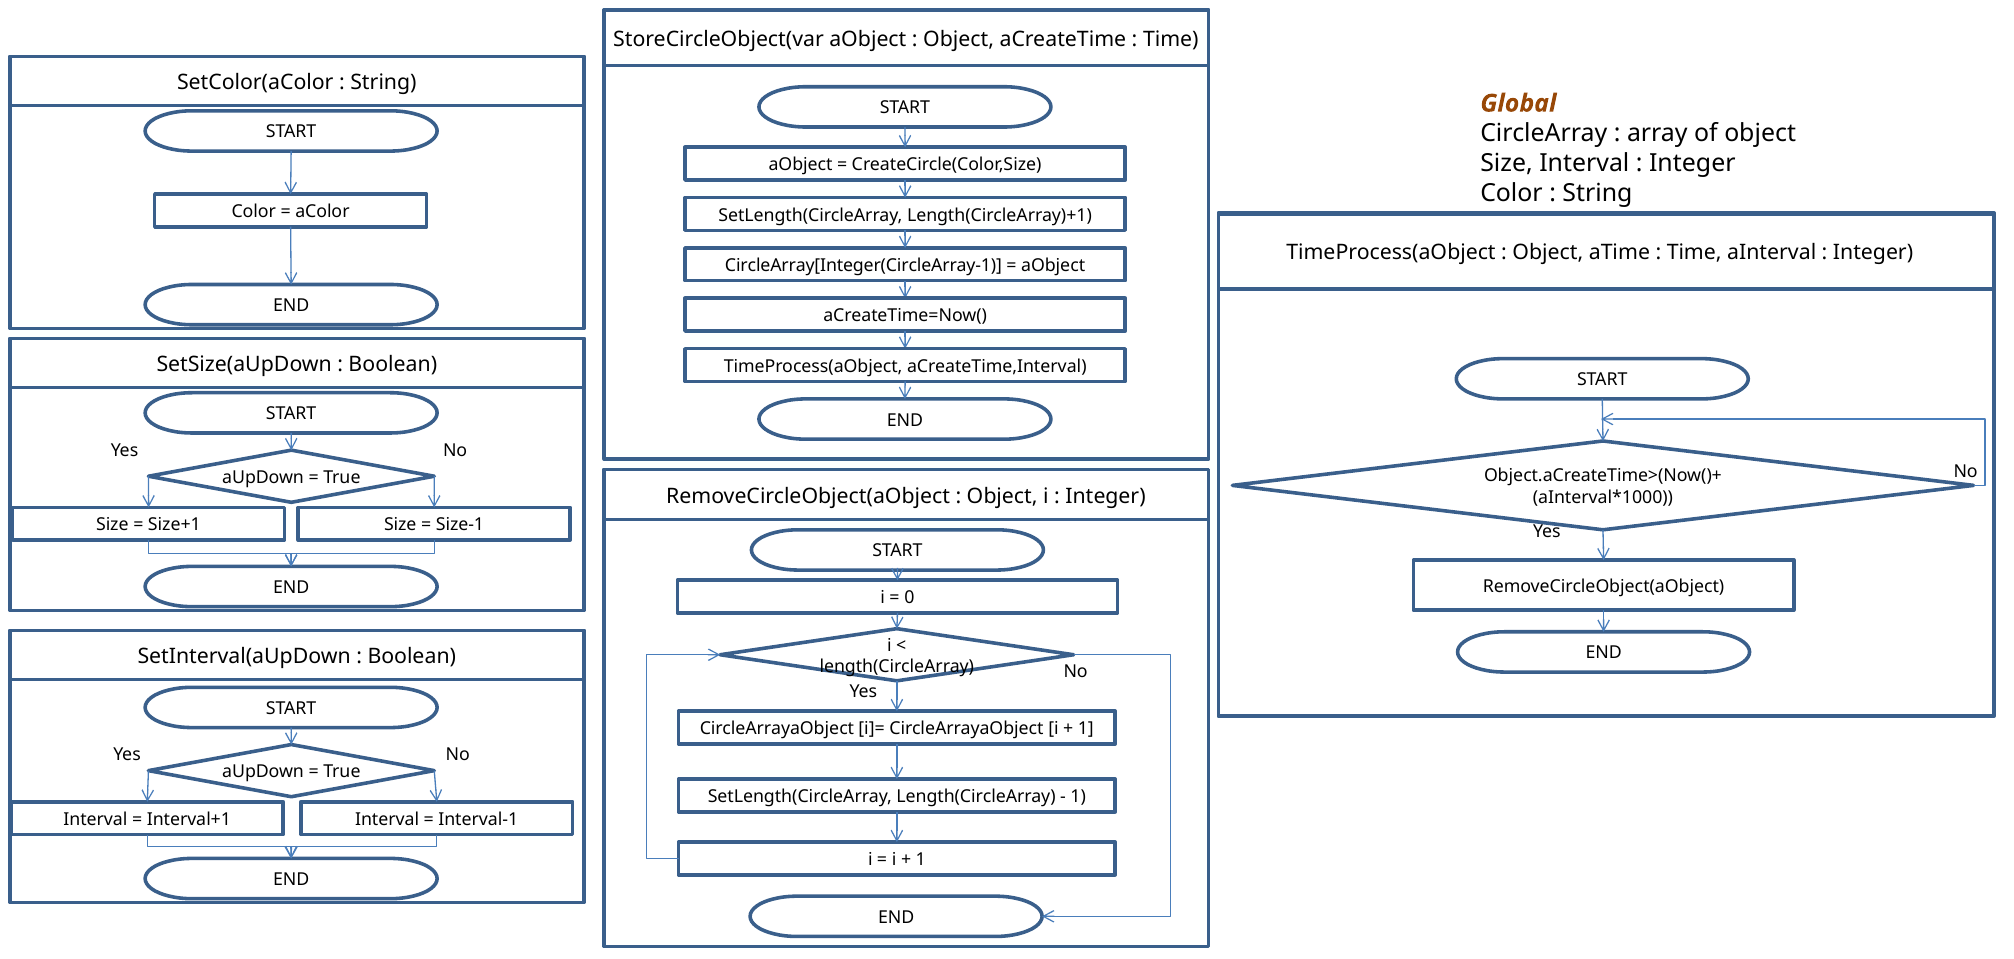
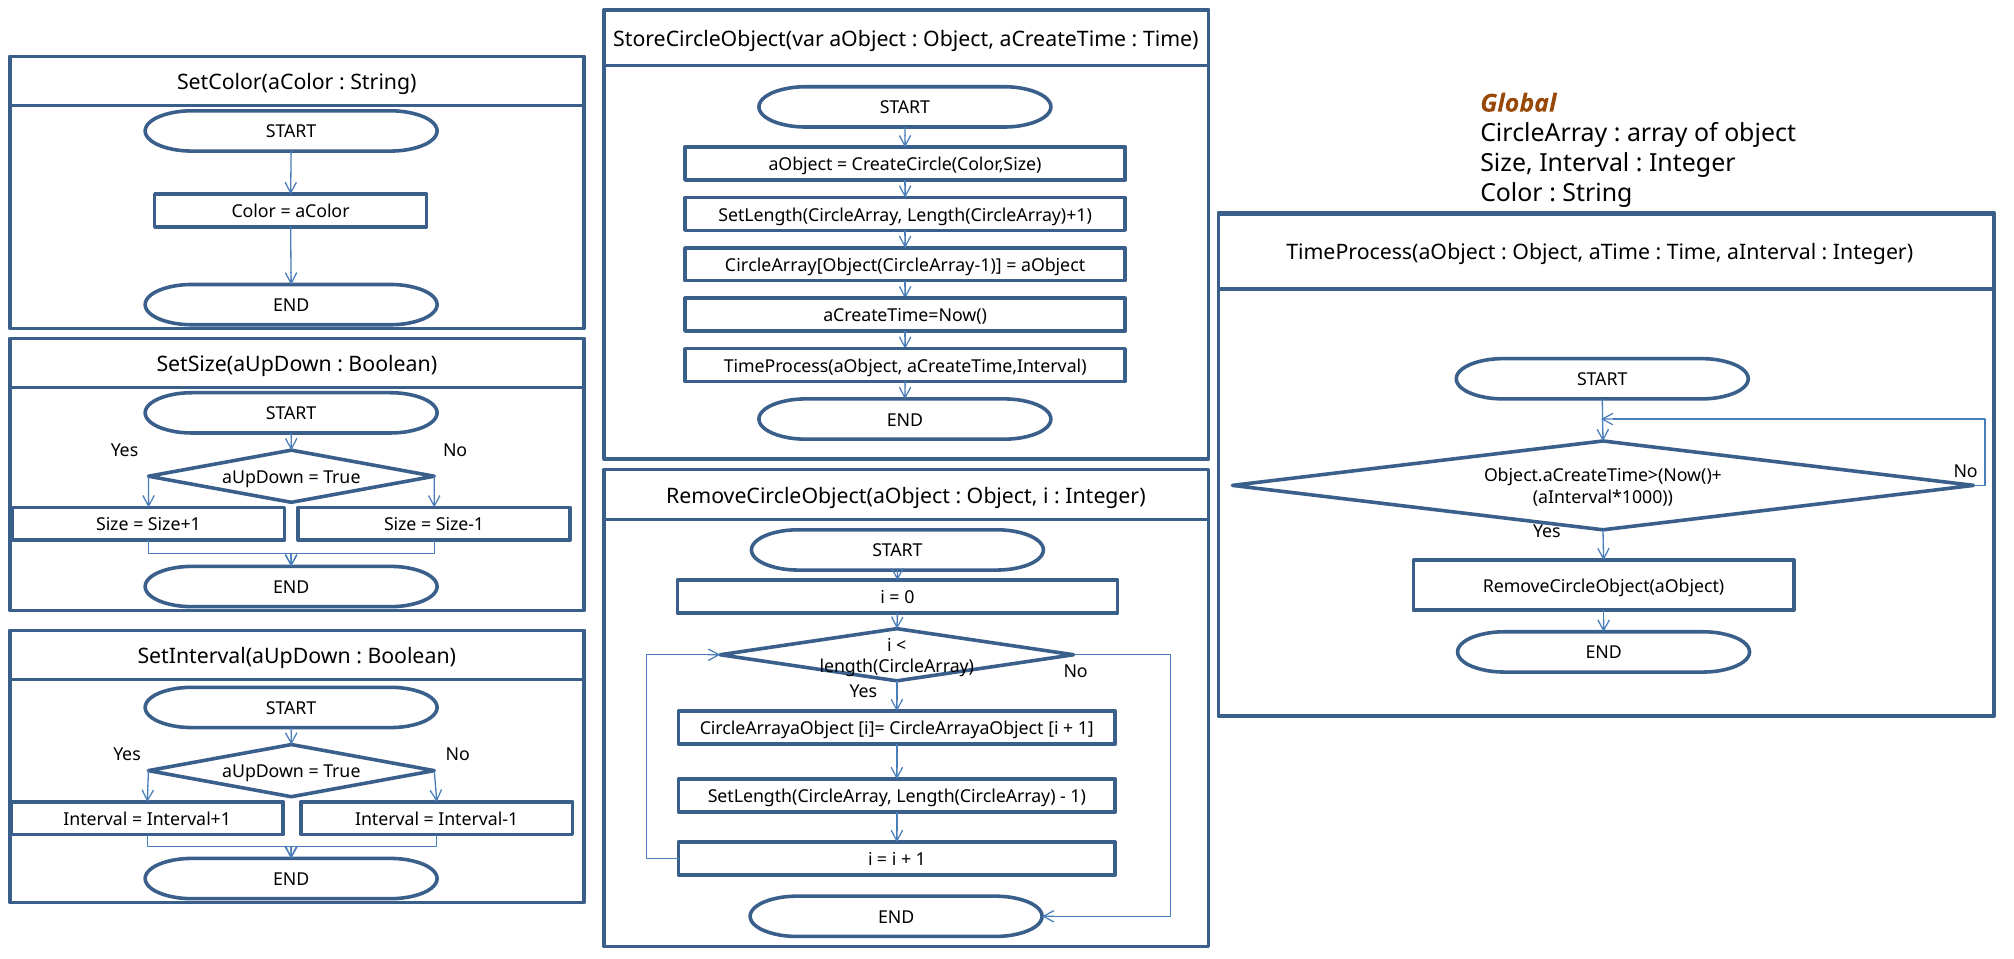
CircleArray[Integer(CircleArray-1: CircleArray[Integer(CircleArray-1 -> CircleArray[Object(CircleArray-1 (863, 266)
